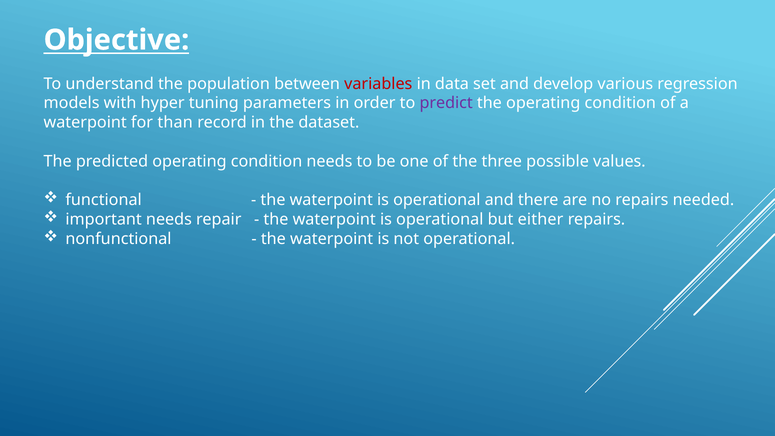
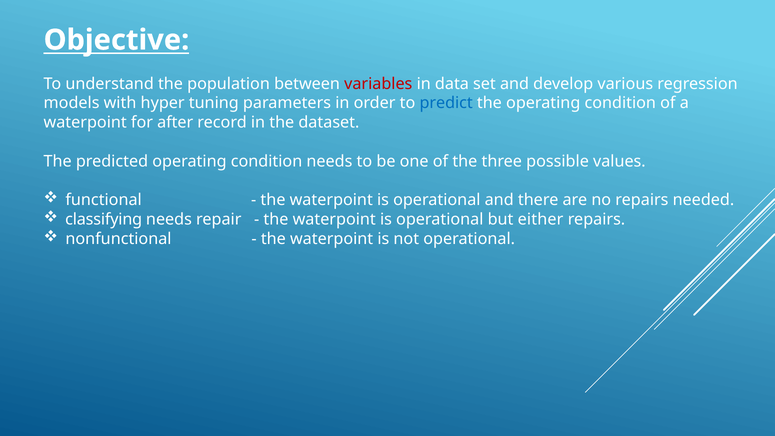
predict colour: purple -> blue (446, 103)
than: than -> after (175, 122)
important: important -> classifying (104, 219)
